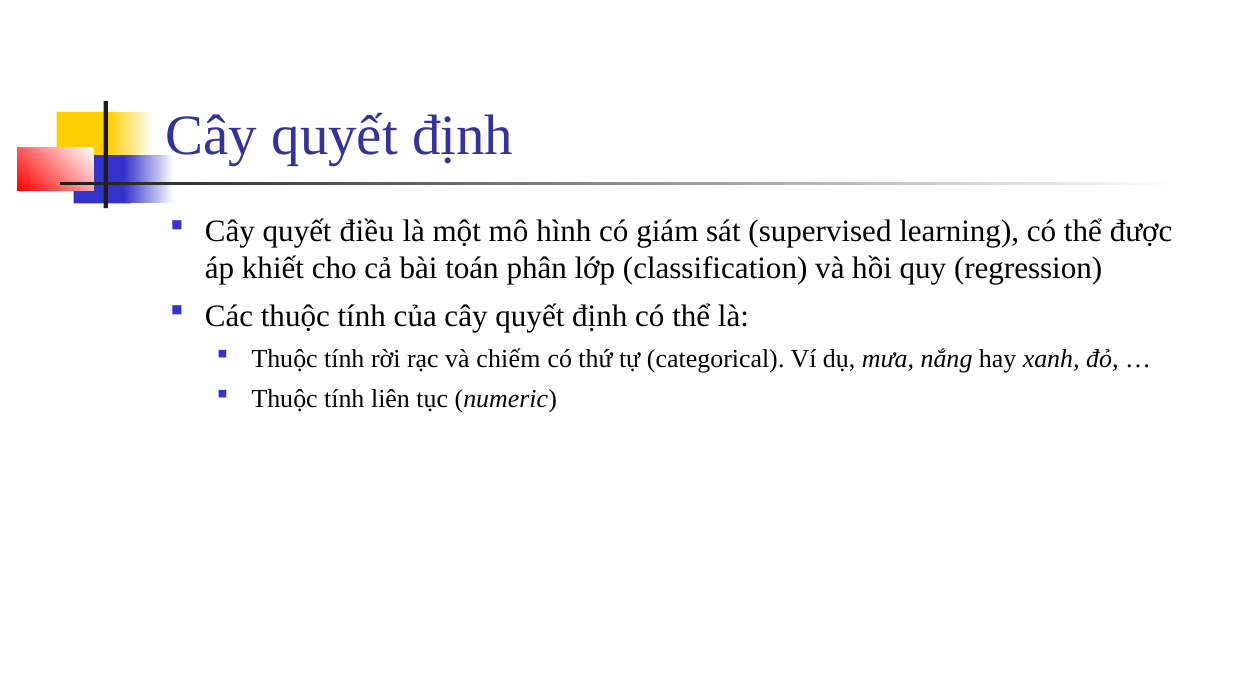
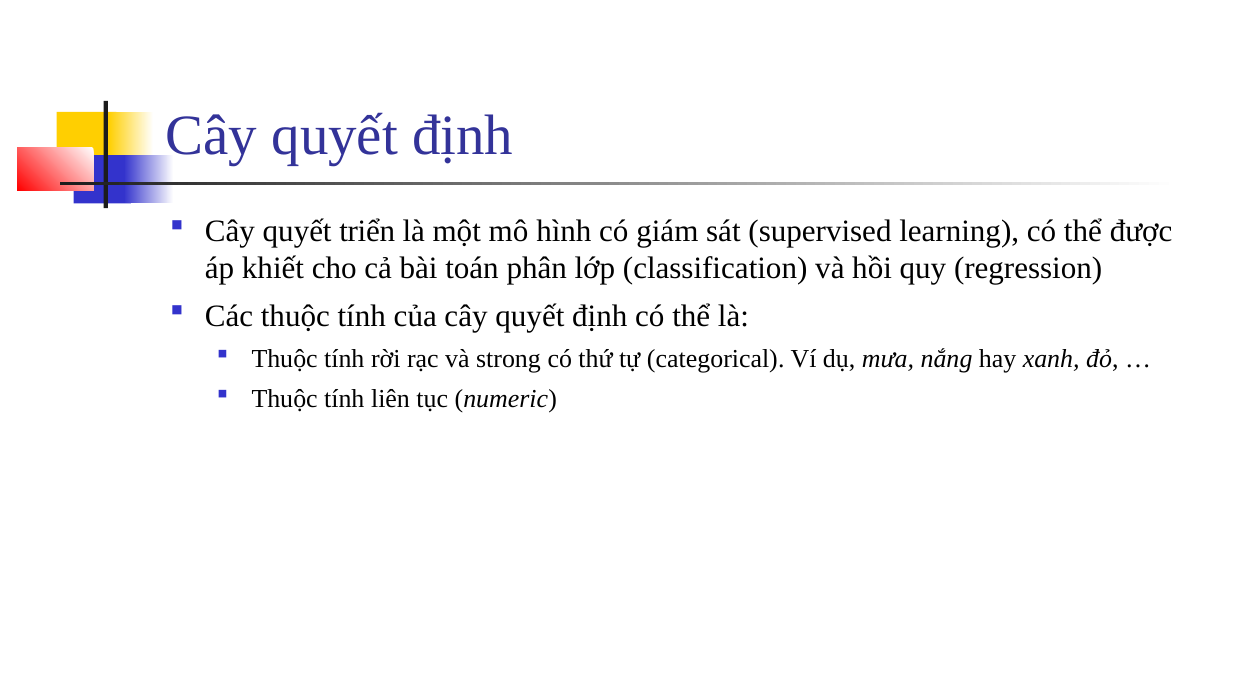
điều: điều -> triển (367, 231)
chiếm: chiếm -> strong (509, 359)
